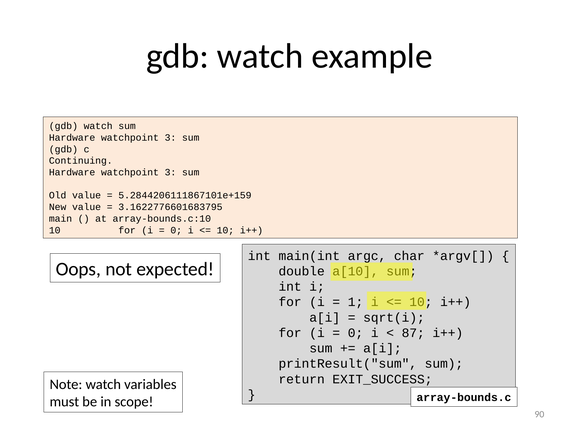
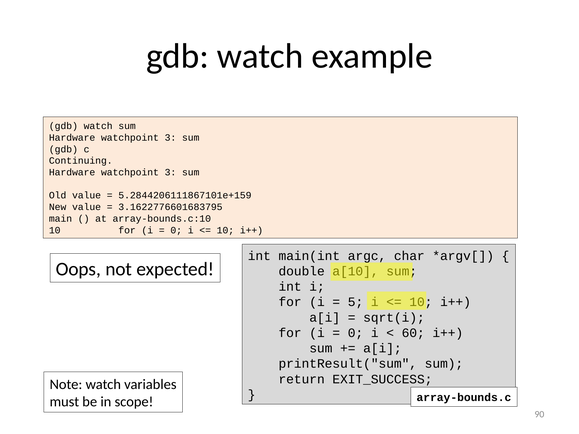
1: 1 -> 5 (356, 302)
87: 87 -> 60 (413, 333)
